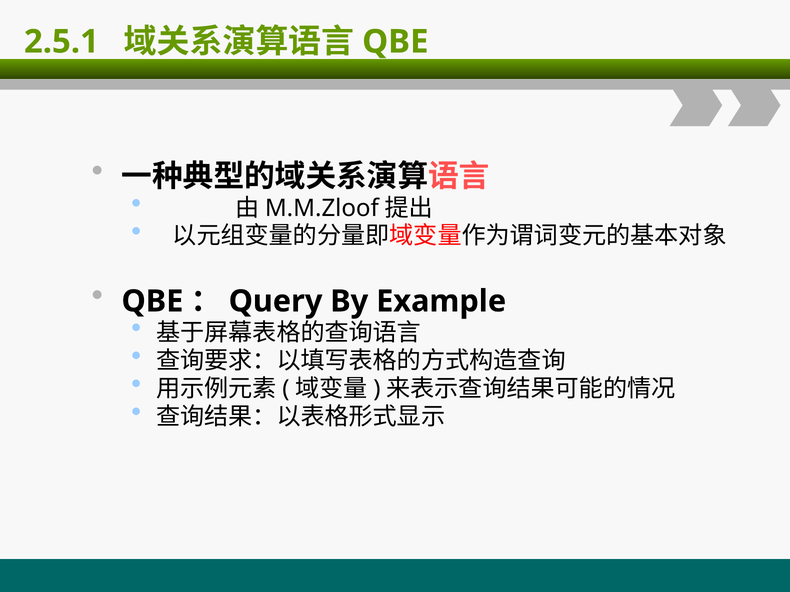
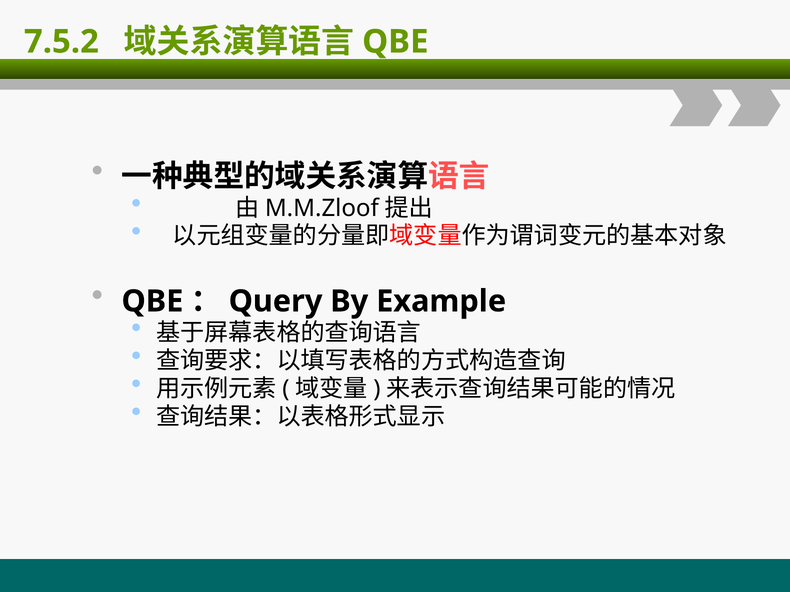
2.5.1: 2.5.1 -> 7.5.2 (61, 42)
